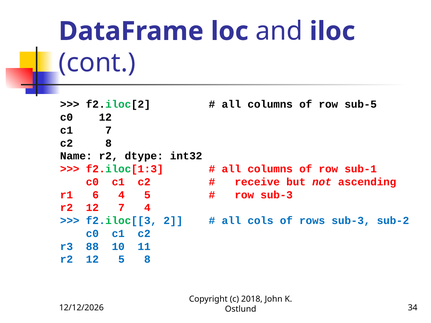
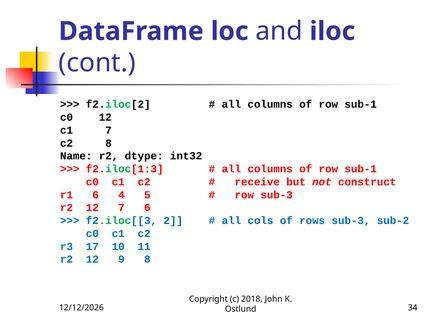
sub-5: sub-5 -> sub-1 (361, 104)
ascending: ascending -> construct (367, 182)
7 4: 4 -> 6 (147, 208)
88: 88 -> 17 (92, 247)
12 5: 5 -> 9 (121, 260)
